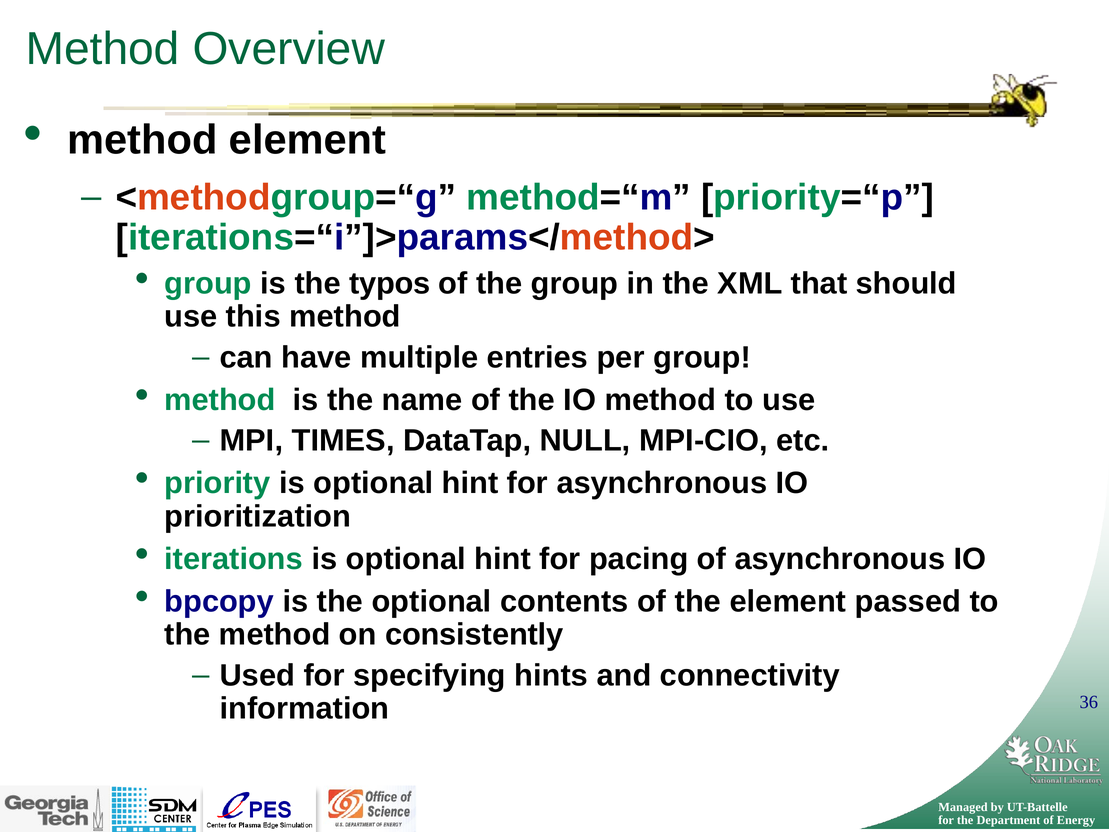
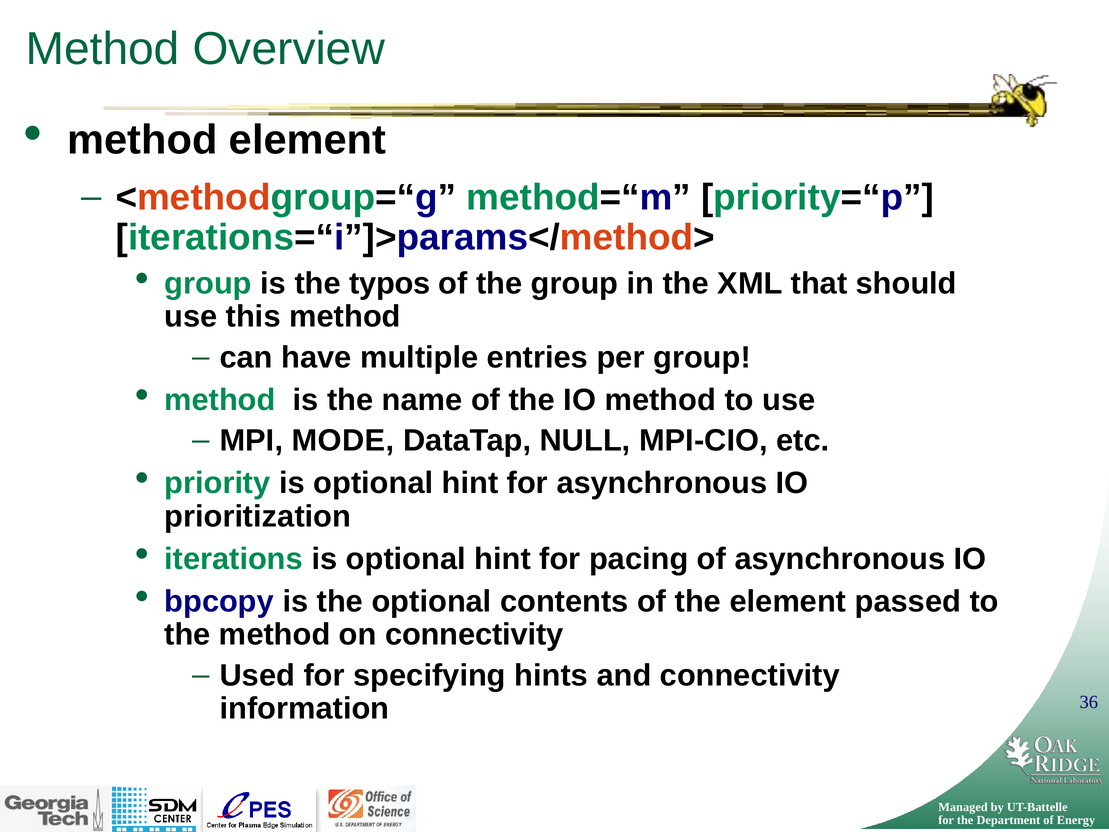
TIMES: TIMES -> MODE (343, 441)
on consistently: consistently -> connectivity (474, 635)
